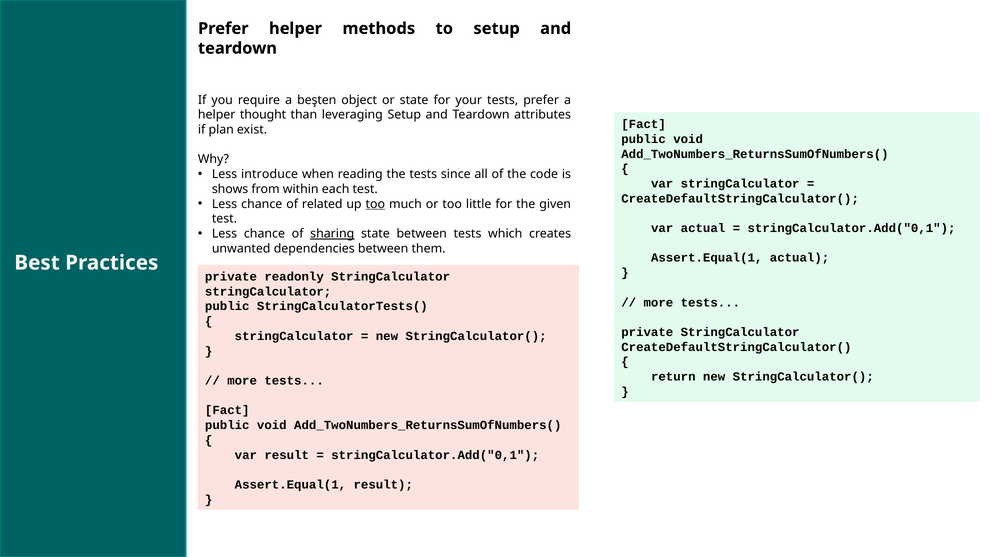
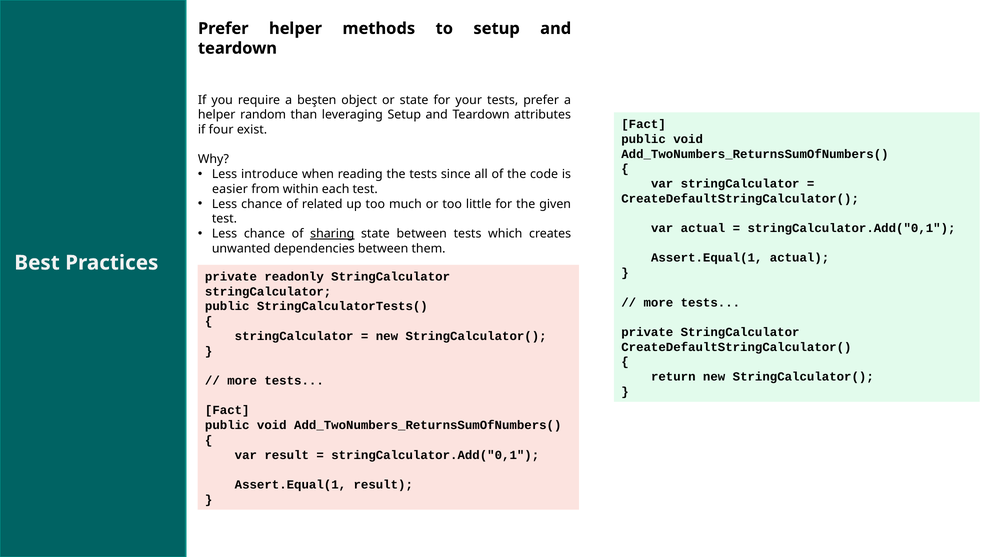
thought: thought -> random (263, 115)
plan: plan -> four (221, 130)
shows: shows -> easier (230, 189)
too underline: present -> none (375, 204)
